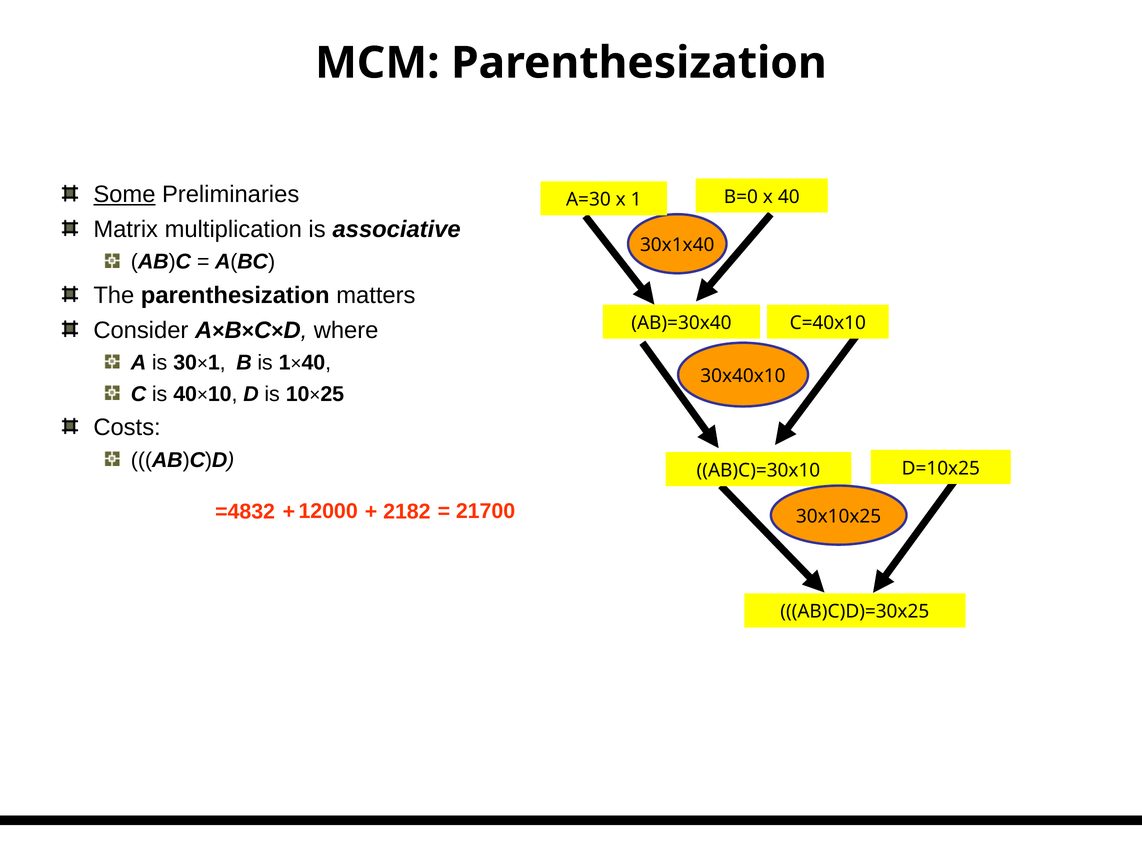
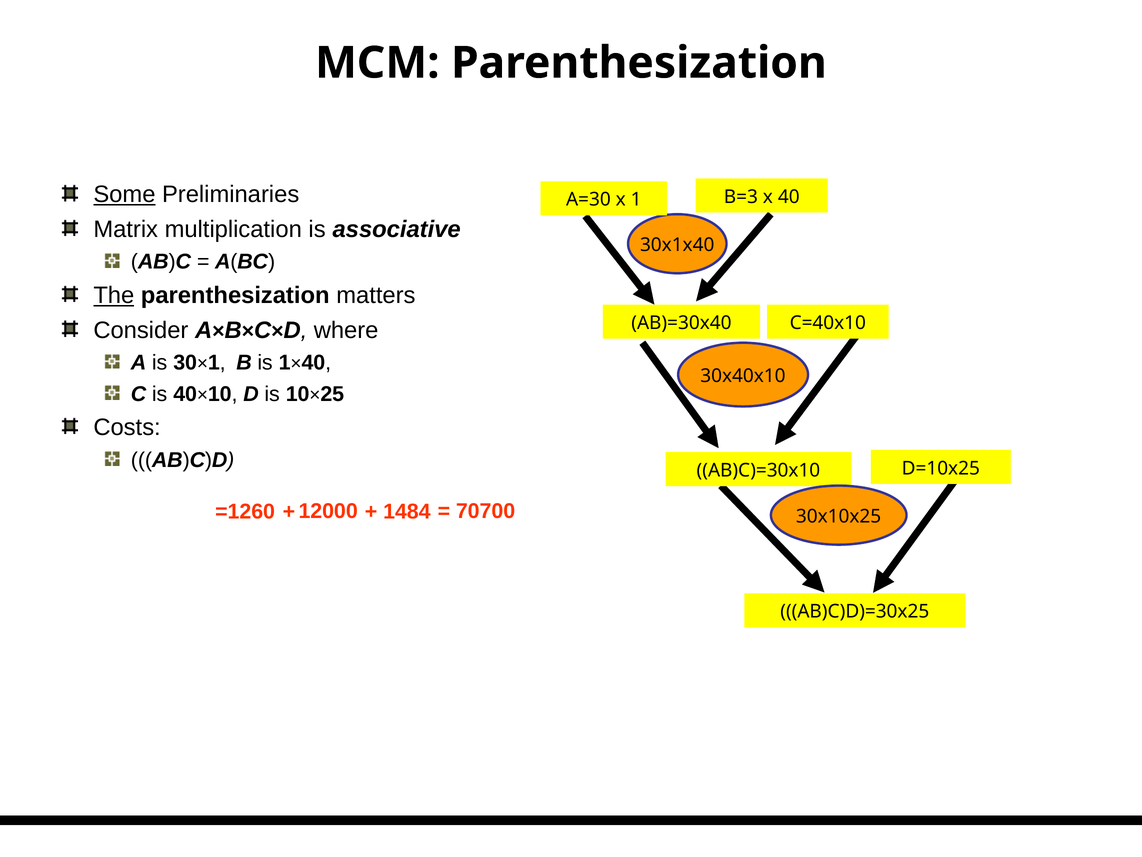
B=0: B=0 -> B=3 (741, 197)
The underline: none -> present (114, 295)
=4832: =4832 -> =1260 (245, 511)
2182: 2182 -> 1484 (407, 511)
21700: 21700 -> 70700 (486, 511)
